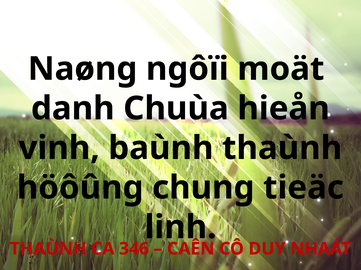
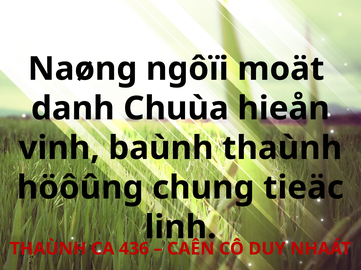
346: 346 -> 436 (134, 249)
